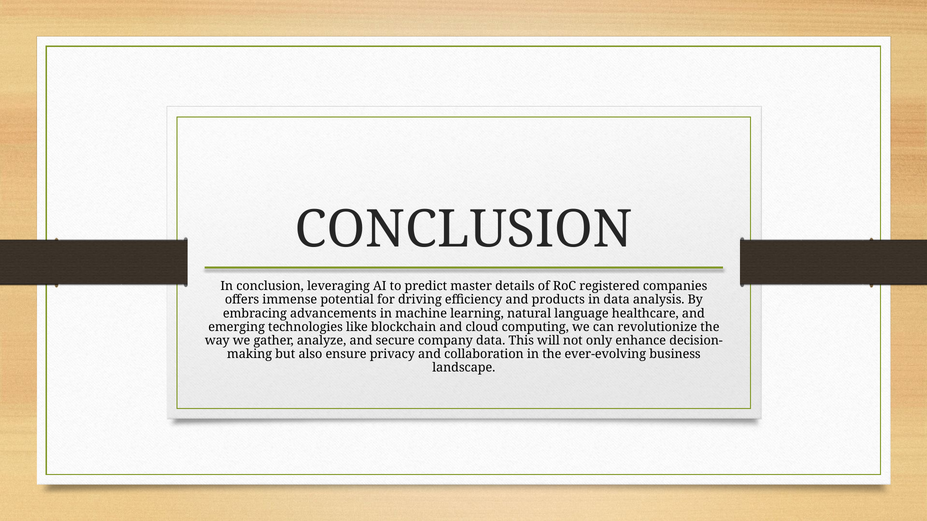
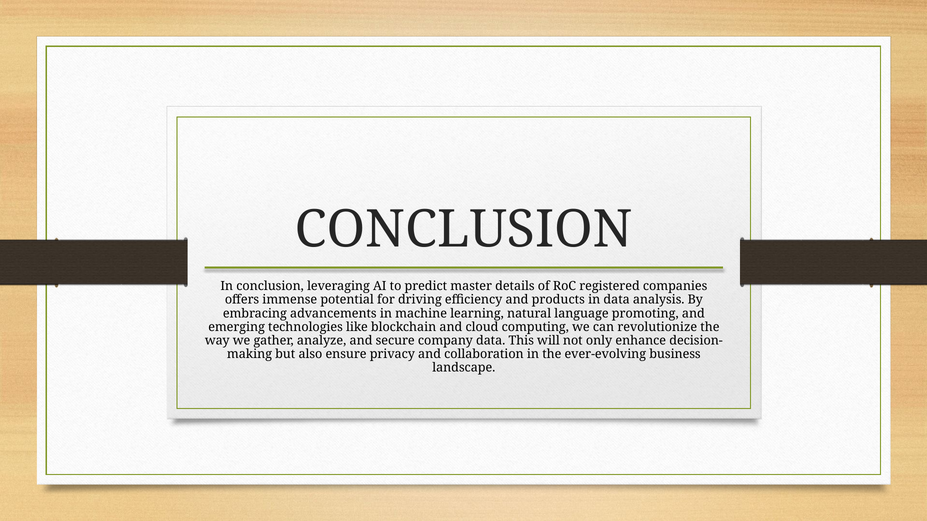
healthcare: healthcare -> promoting (645, 314)
